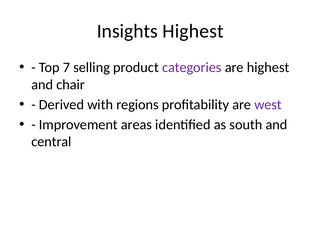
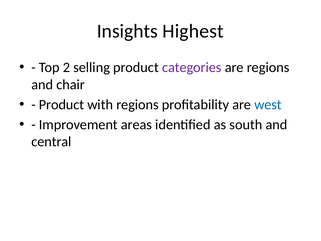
7: 7 -> 2 (66, 67)
are highest: highest -> regions (268, 67)
Derived: Derived -> Product (62, 104)
west colour: purple -> blue (268, 104)
